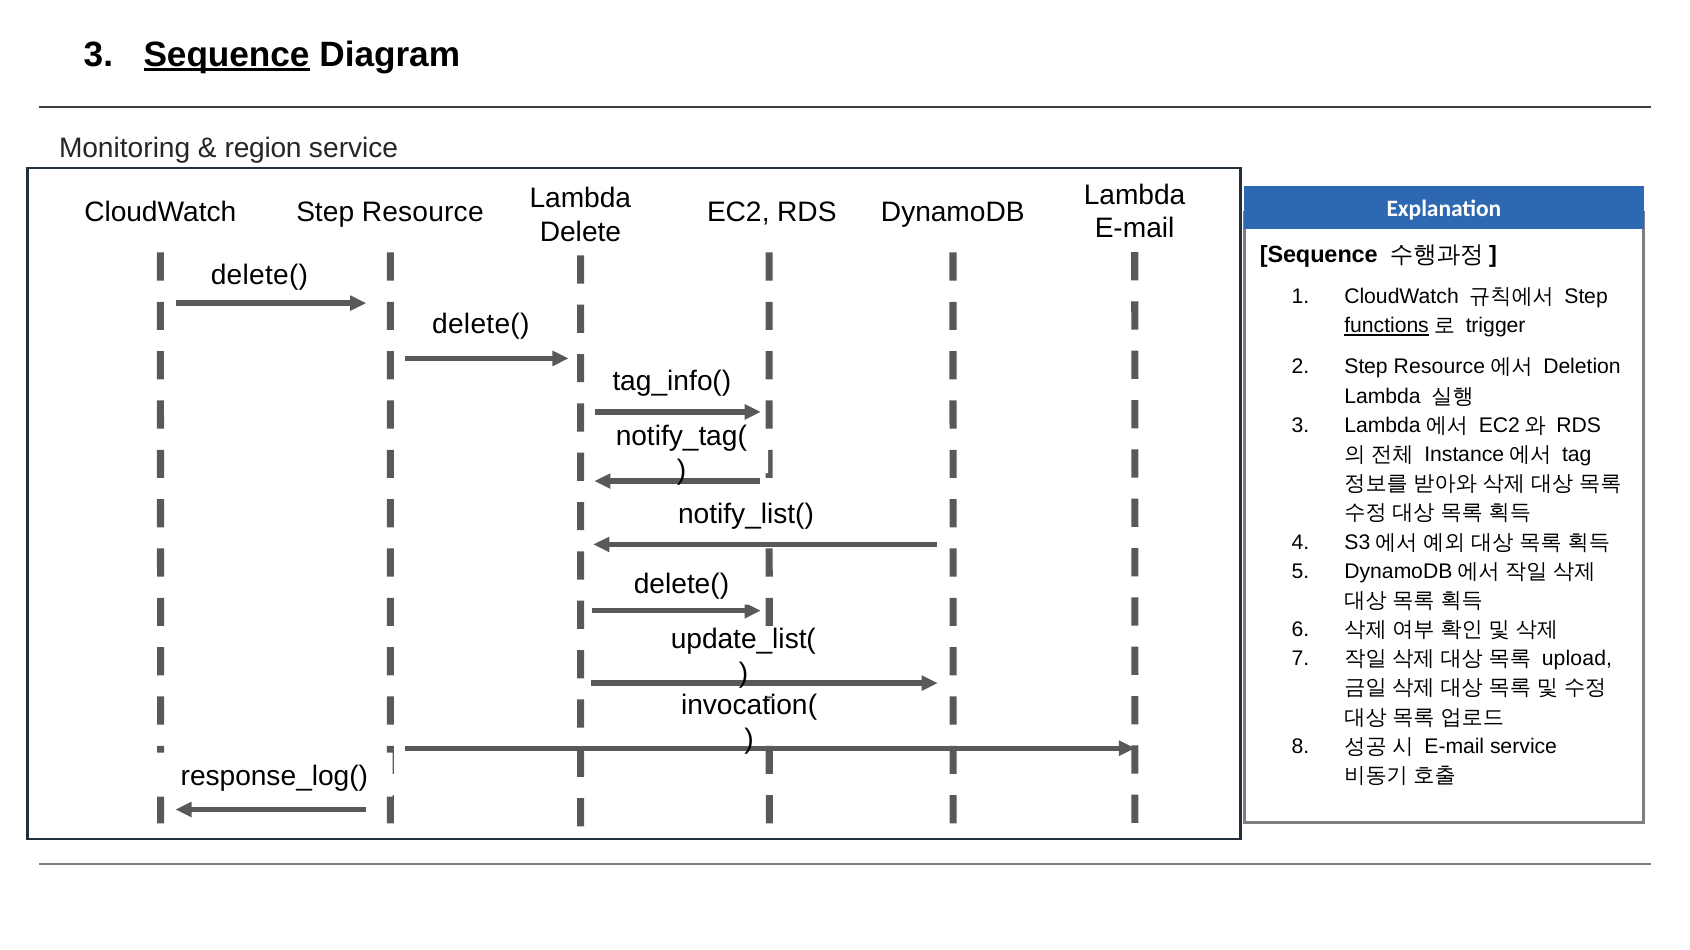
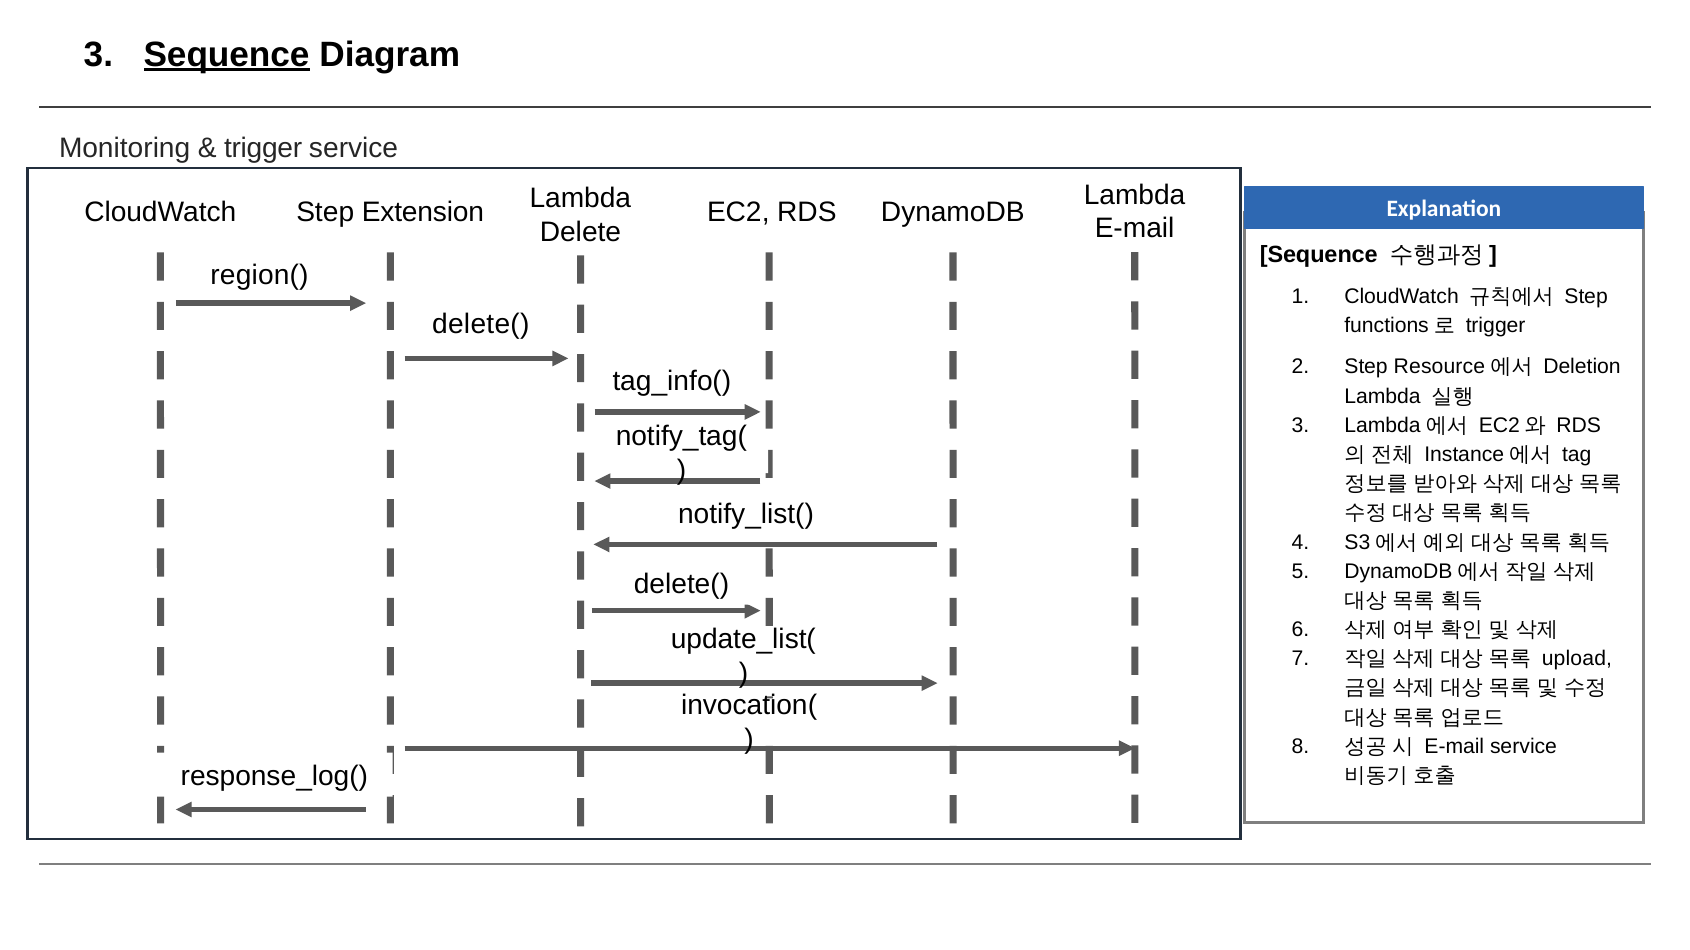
region: region -> trigger (263, 149)
CloudWatch Step Resource: Resource -> Extension (423, 212)
delete(: delete( -> region( (259, 275)
functions underline: present -> none (1387, 326)
